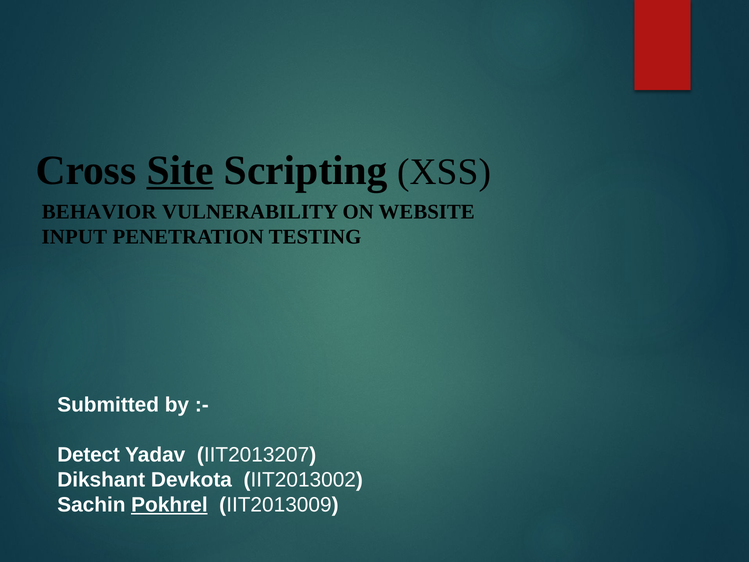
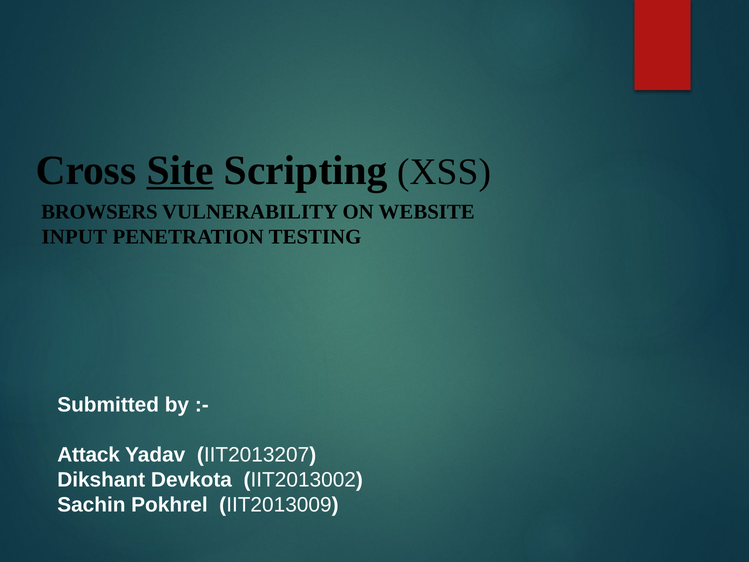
BEHAVIOR: BEHAVIOR -> BROWSERS (99, 212)
Detect: Detect -> Attack (89, 455)
Pokhrel underline: present -> none (169, 505)
